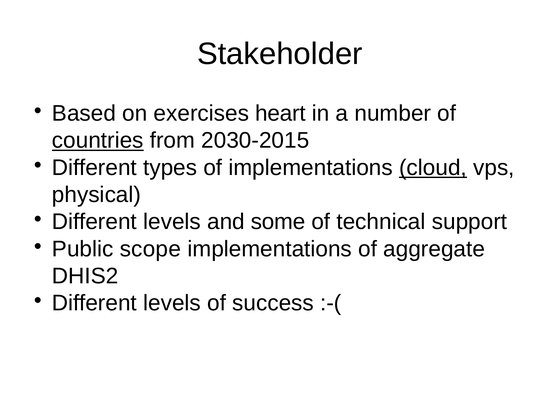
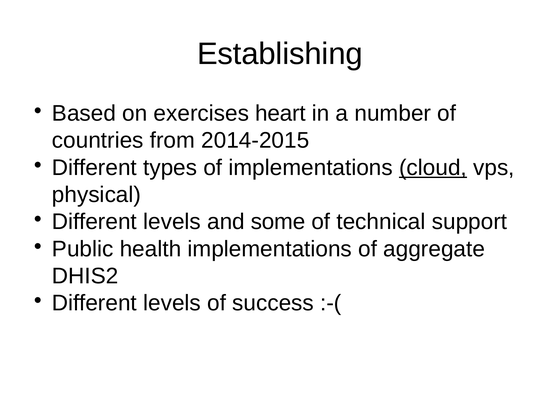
Stakeholder: Stakeholder -> Establishing (280, 54)
countries underline: present -> none (98, 140)
2030-2015: 2030-2015 -> 2014-2015 (255, 140)
scope: scope -> health (150, 249)
